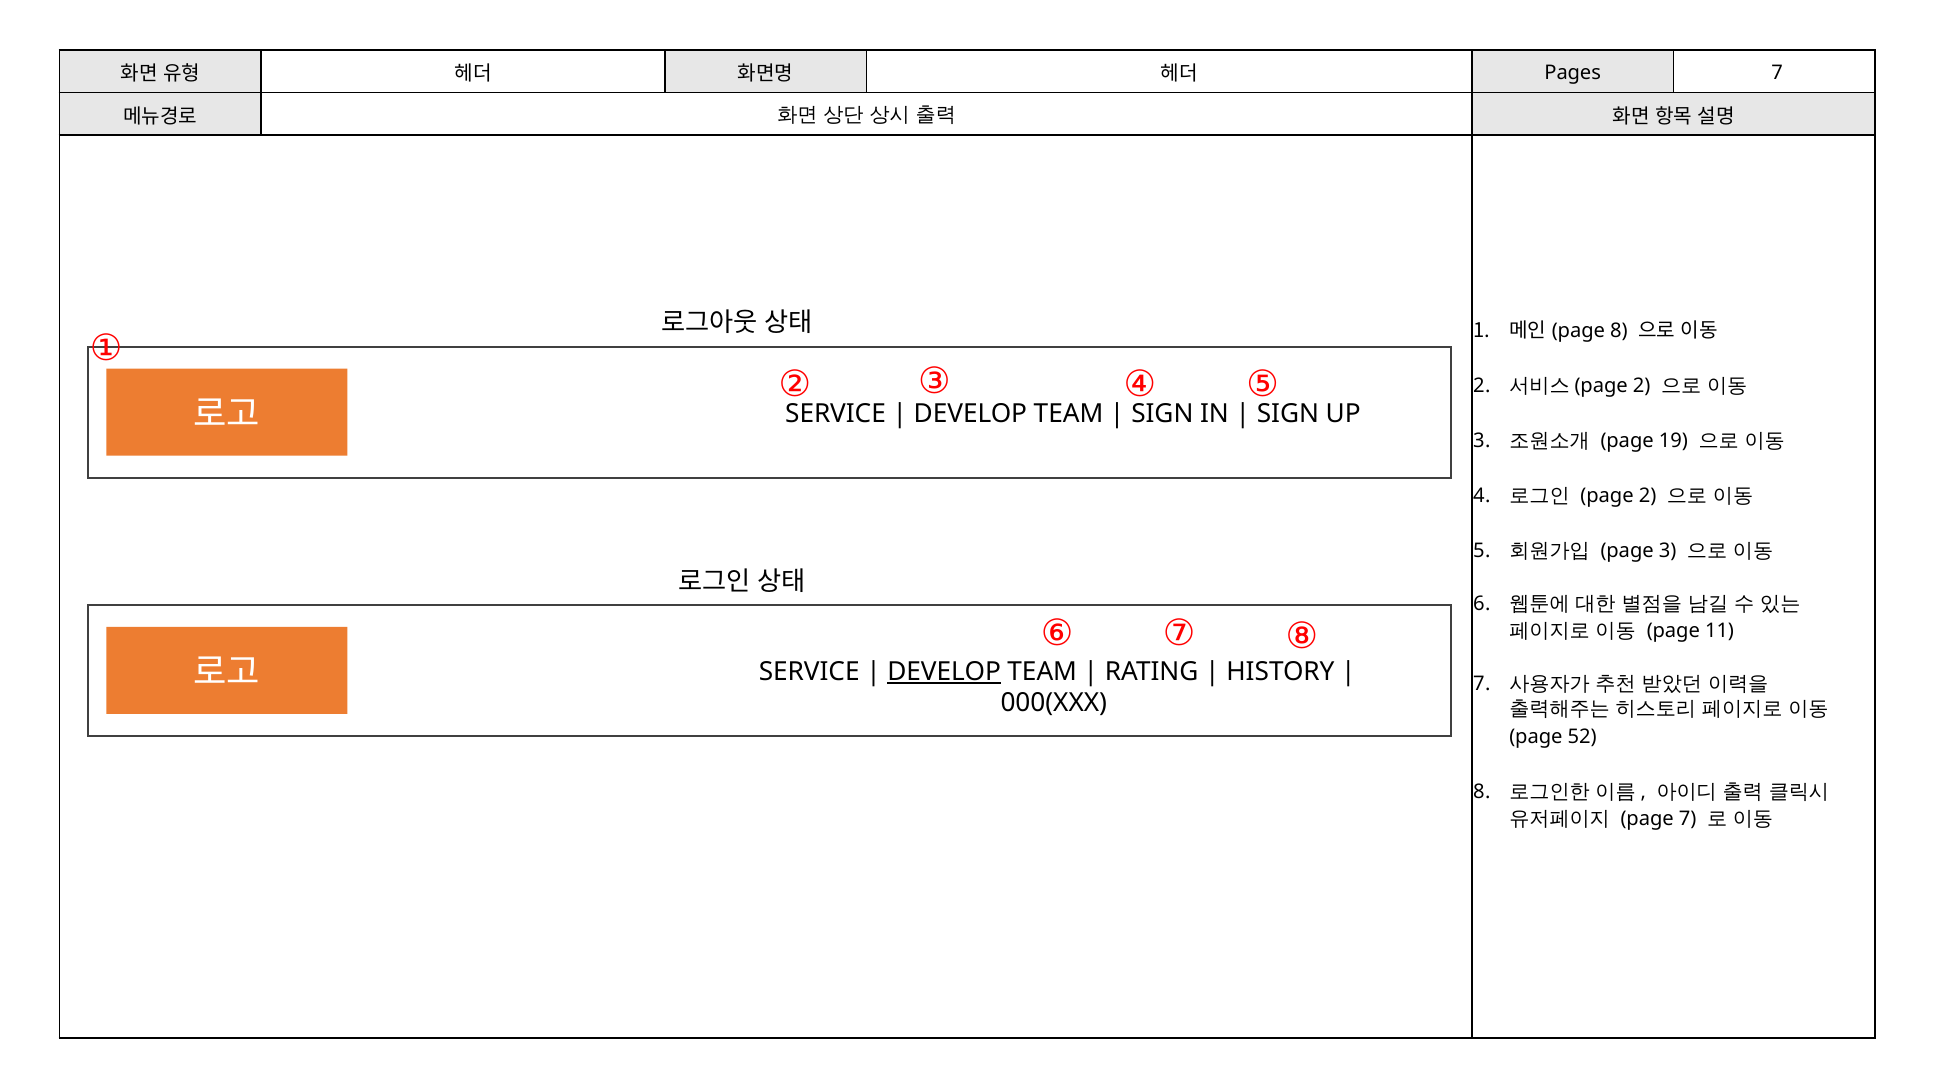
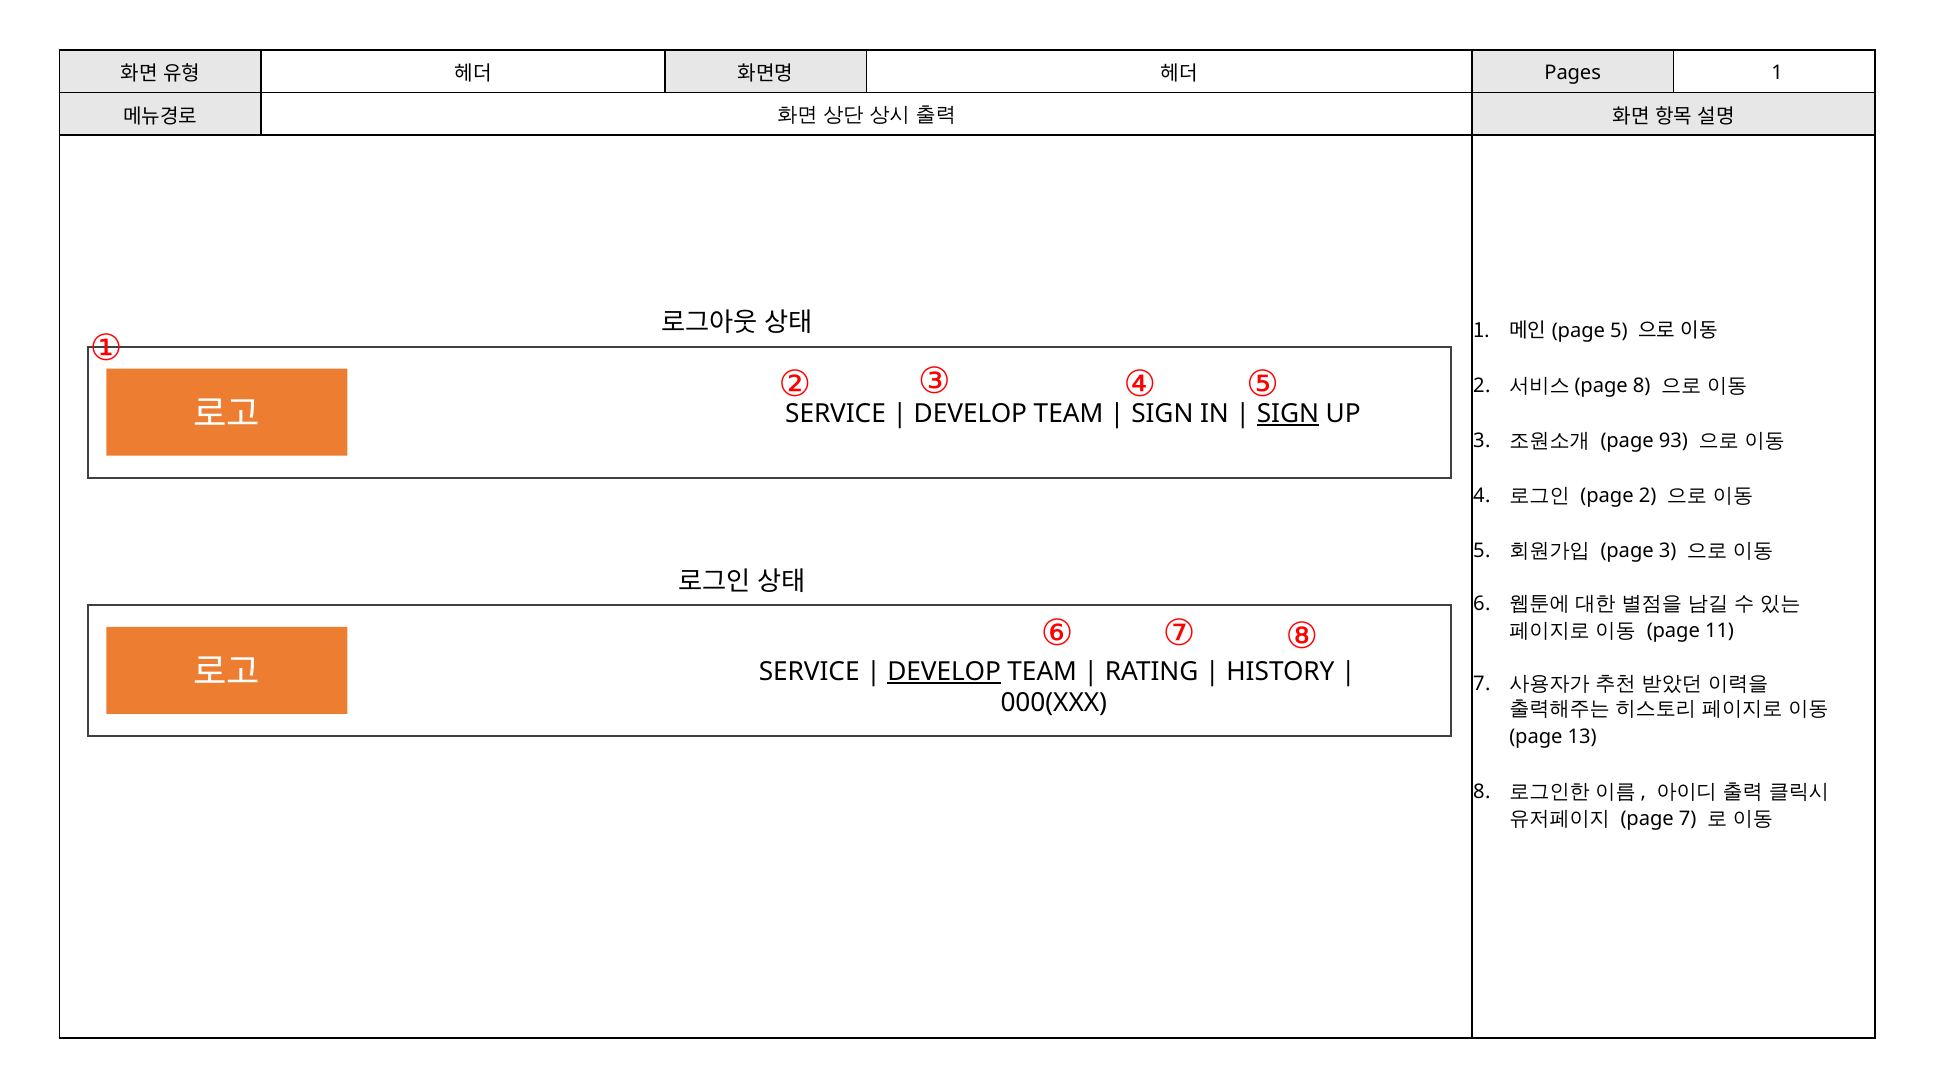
Pages 7: 7 -> 1 (1777, 73)
page 8: 8 -> 5 (1619, 331)
2: 2 -> 8 (1642, 386)
SIGN underline: none -> present (1288, 414)
19: 19 -> 93 (1673, 441)
52: 52 -> 13 (1582, 737)
